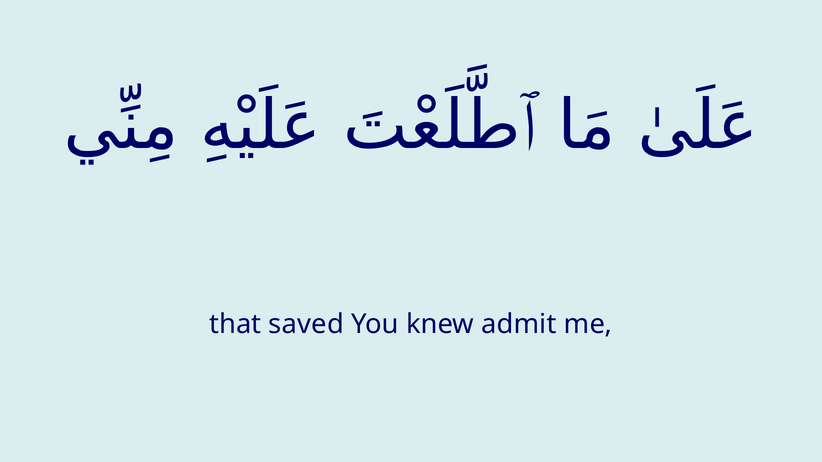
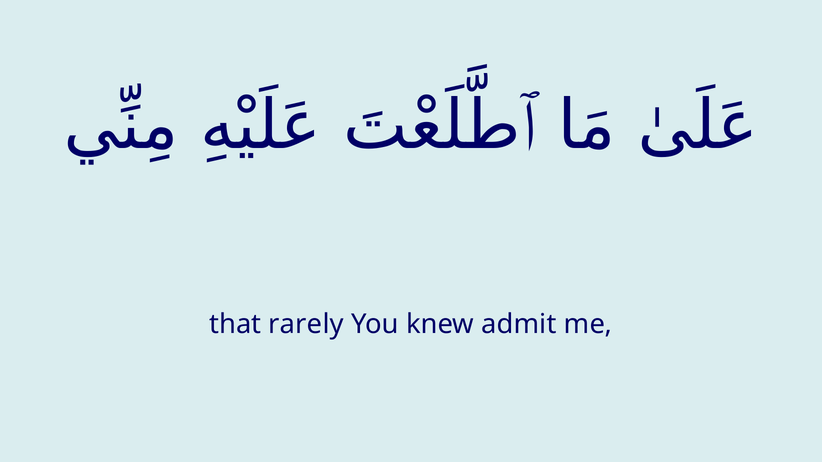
saved: saved -> rarely (306, 325)
